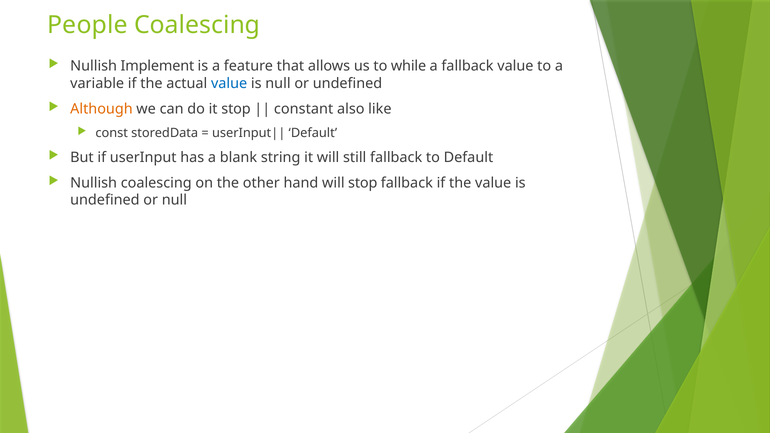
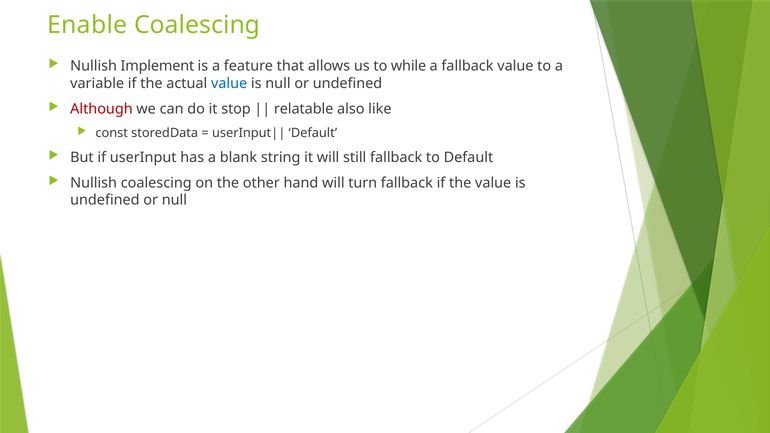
People: People -> Enable (87, 25)
Although colour: orange -> red (101, 109)
constant: constant -> relatable (304, 109)
will stop: stop -> turn (363, 183)
